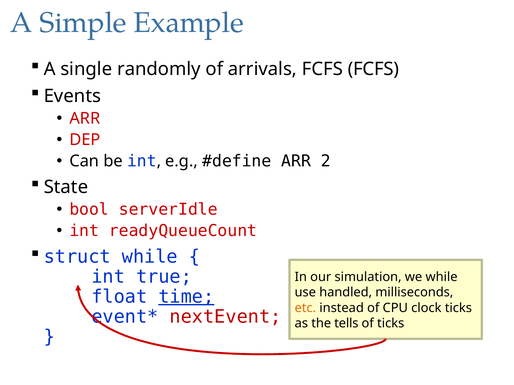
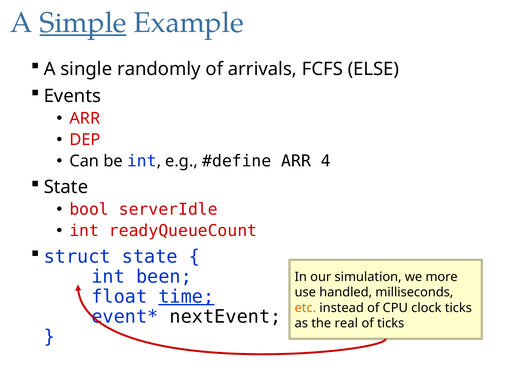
Simple underline: none -> present (83, 23)
FCFS FCFS: FCFS -> ELSE (373, 69)
2: 2 -> 4 (326, 161)
while: while -> state (150, 257)
true: true -> been (164, 277)
we while: while -> more (442, 277)
nextEvent colour: red -> black (226, 317)
tells: tells -> real (346, 324)
